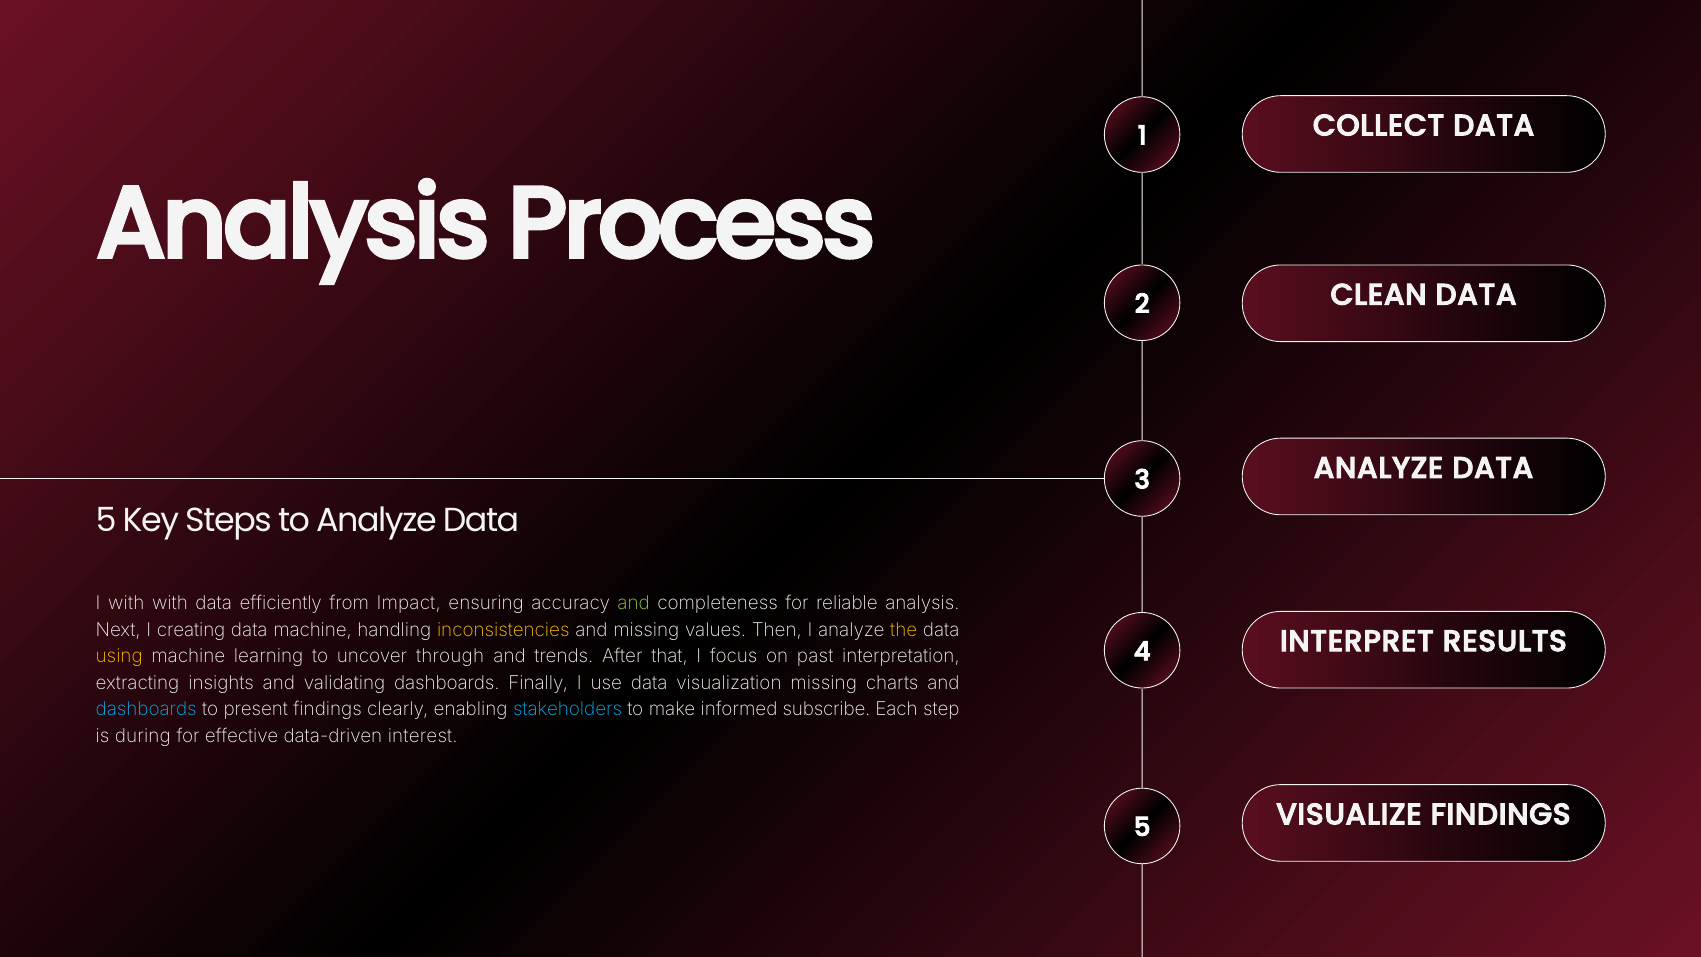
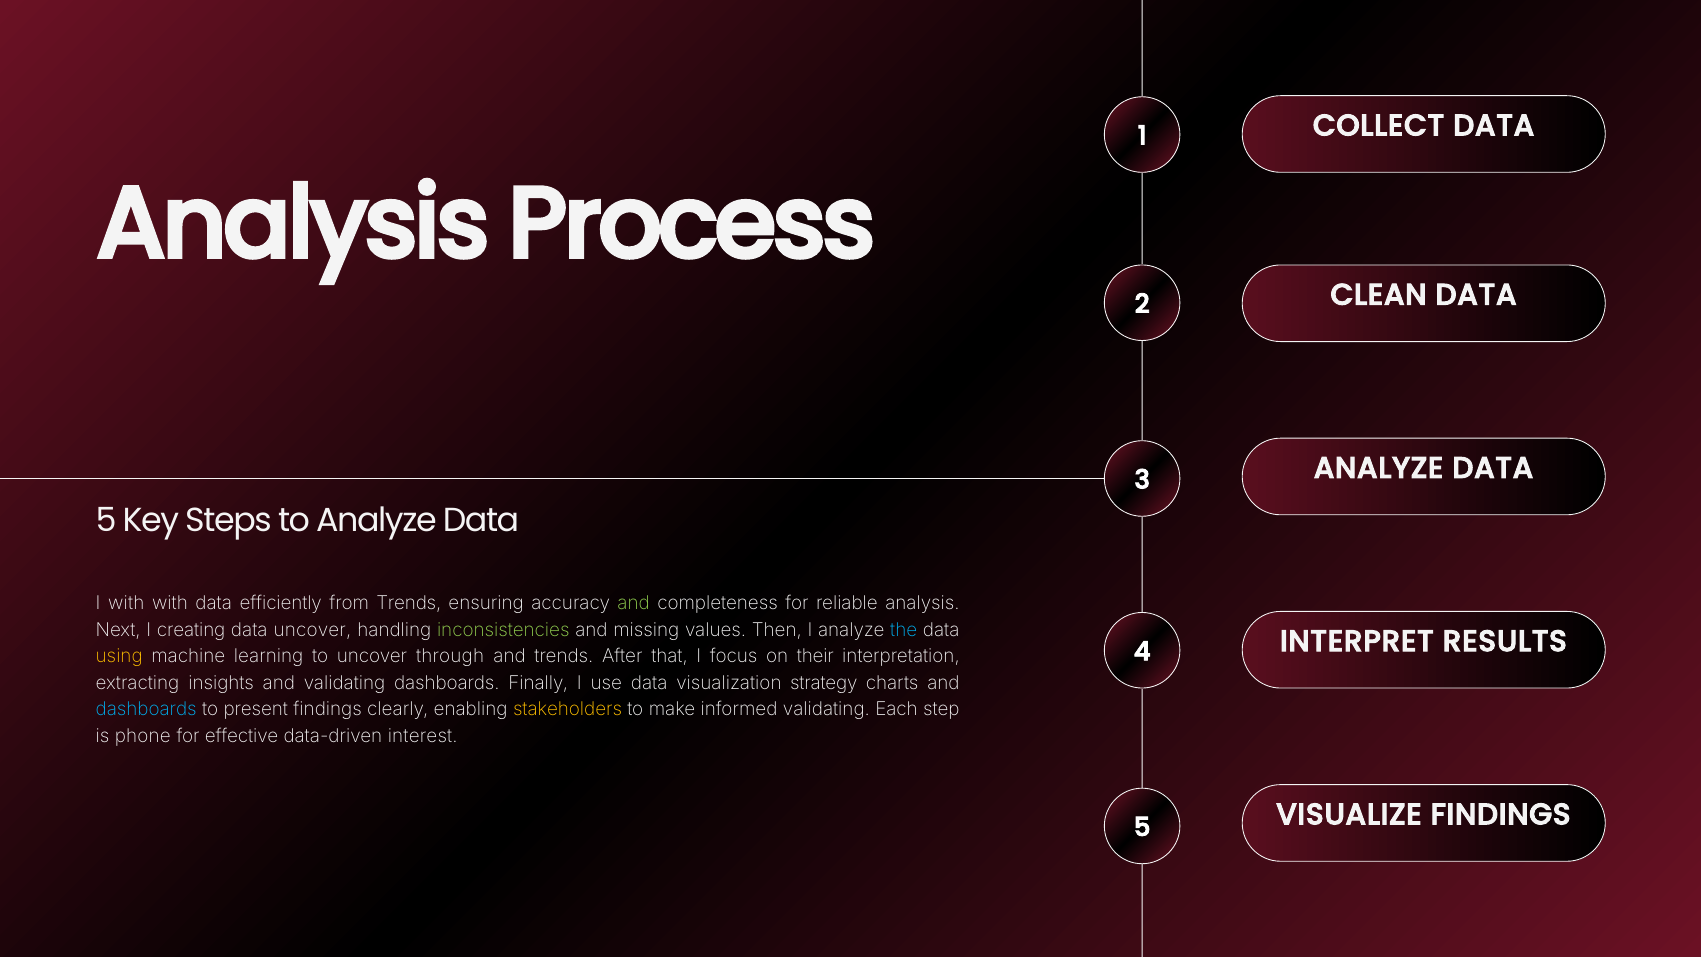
from Impact: Impact -> Trends (409, 604)
data machine: machine -> uncover (312, 630)
inconsistencies colour: yellow -> light green (503, 630)
the colour: yellow -> light blue (904, 630)
past: past -> their (815, 656)
visualization missing: missing -> strategy (824, 683)
stakeholders colour: light blue -> yellow (568, 709)
informed subscribe: subscribe -> validating (826, 709)
during: during -> phone (143, 736)
